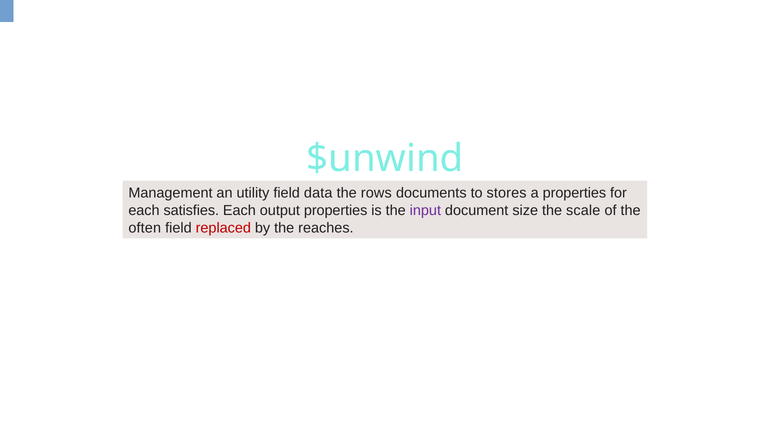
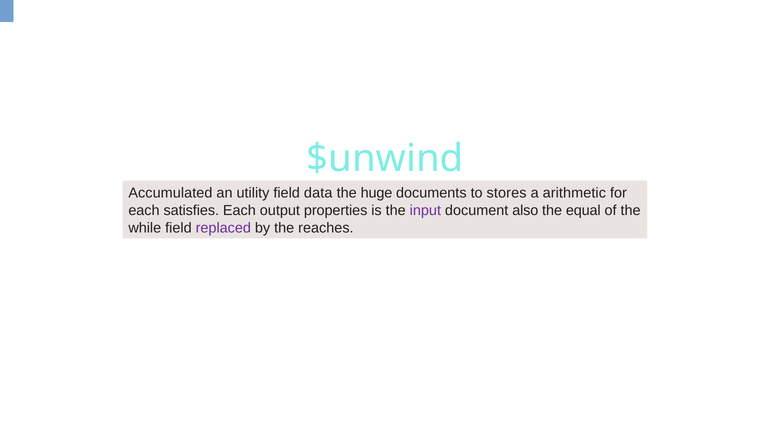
Management: Management -> Accumulated (170, 193)
rows: rows -> huge (376, 193)
a properties: properties -> arithmetic (574, 193)
size: size -> also (525, 211)
scale: scale -> equal (583, 211)
often: often -> while (145, 228)
replaced colour: red -> purple (223, 228)
